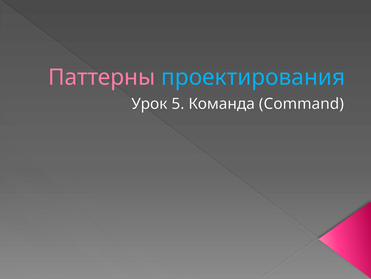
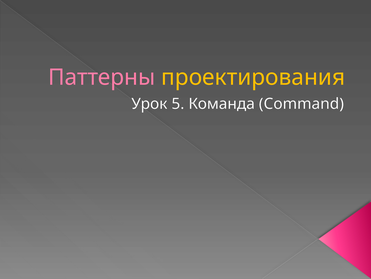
проектирования colour: light blue -> yellow (253, 77)
